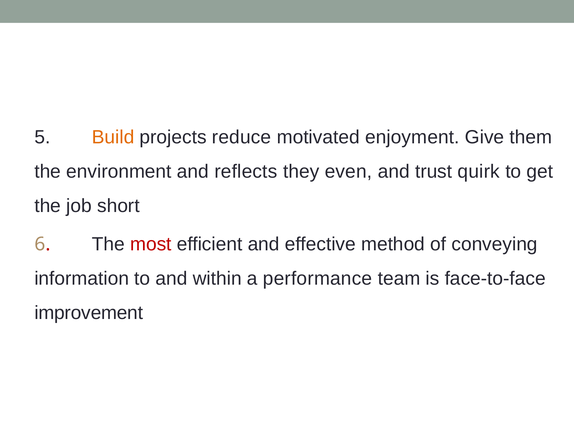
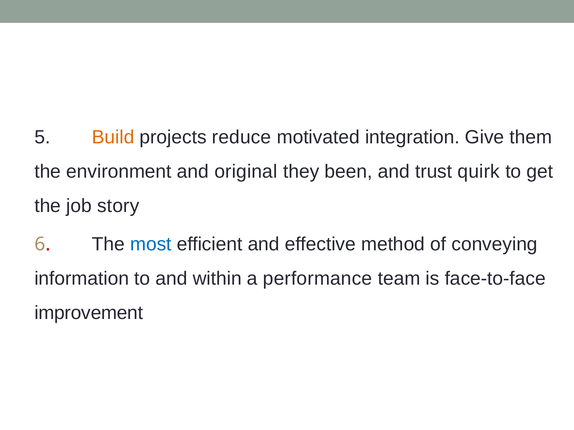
enjoyment: enjoyment -> integration (412, 137)
reflects: reflects -> original (246, 172)
even: even -> been (349, 172)
short: short -> story (118, 206)
most colour: red -> blue (151, 244)
